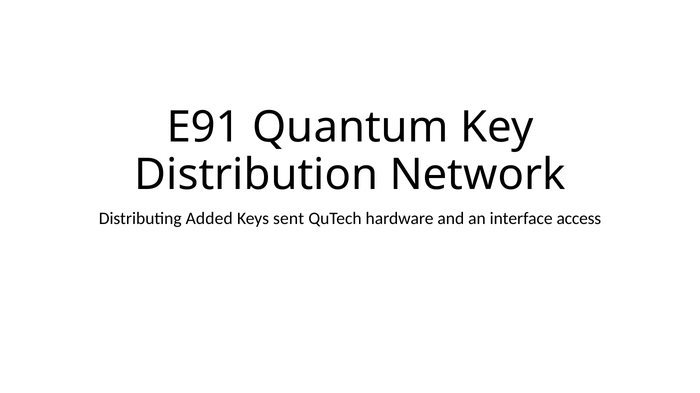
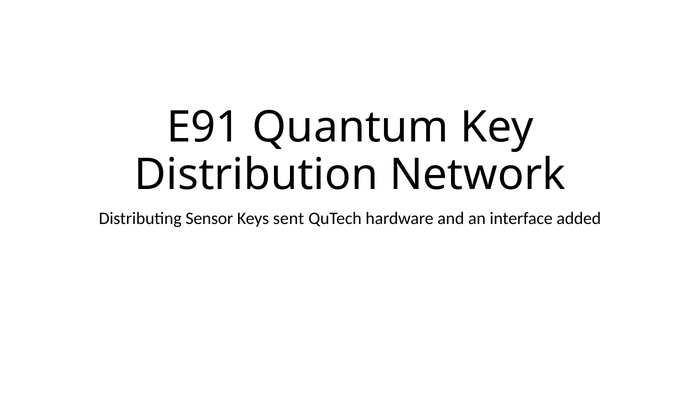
Added: Added -> Sensor (209, 219)
access: access -> added (579, 219)
